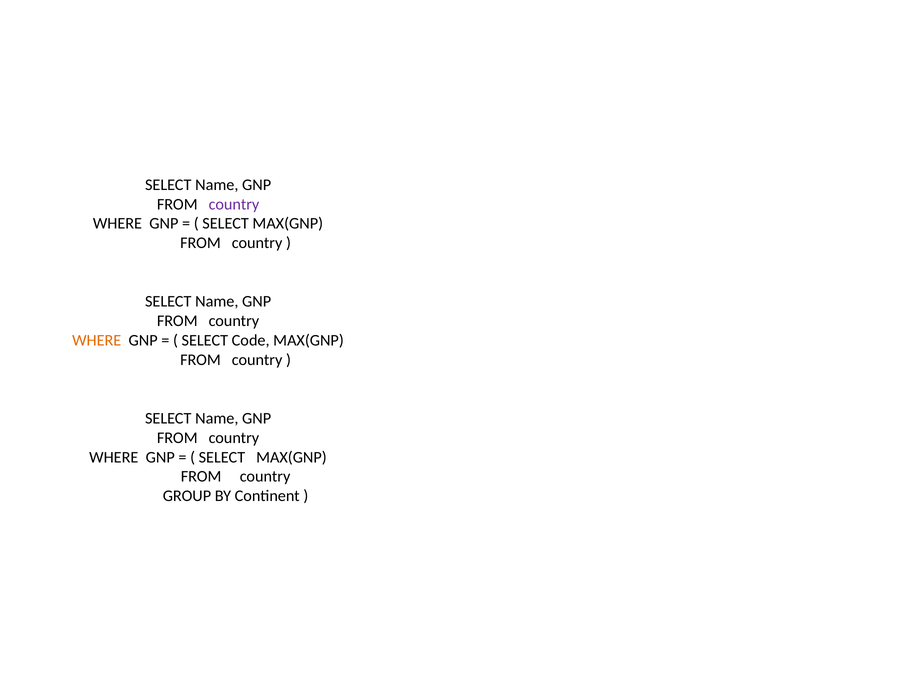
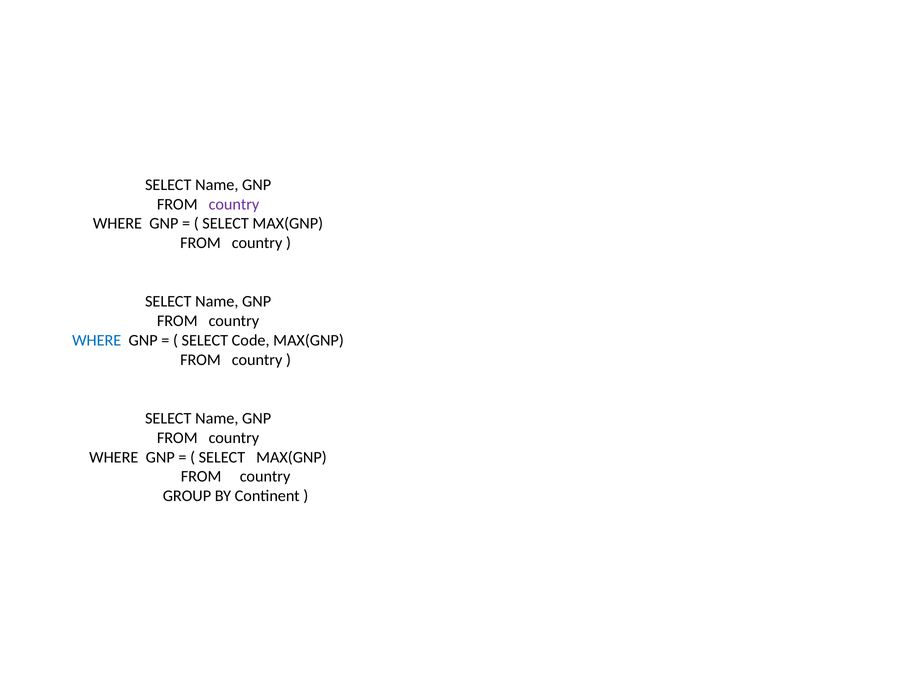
WHERE colour: orange -> blue (97, 341)
